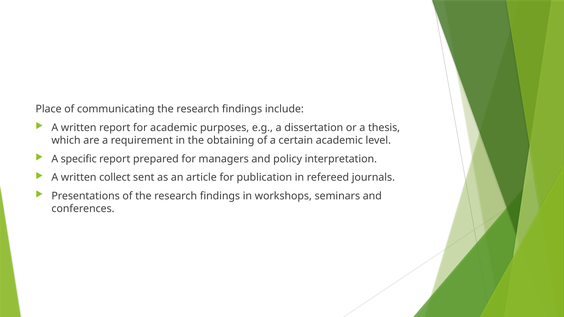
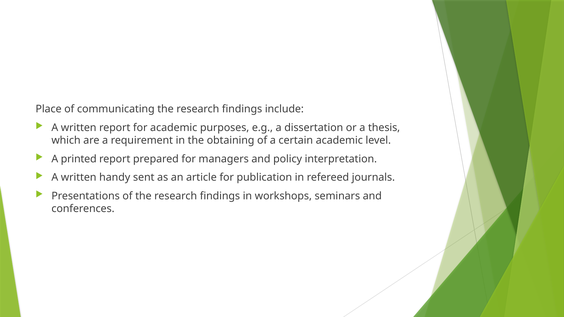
specific: specific -> printed (79, 159)
collect: collect -> handy (115, 178)
